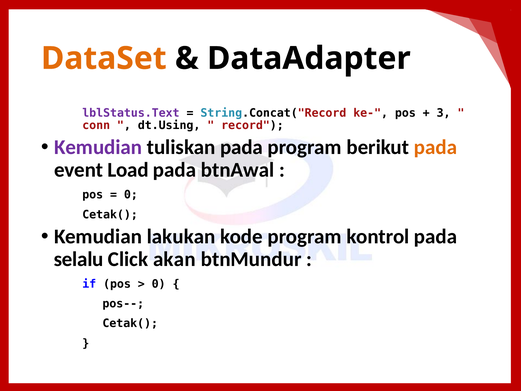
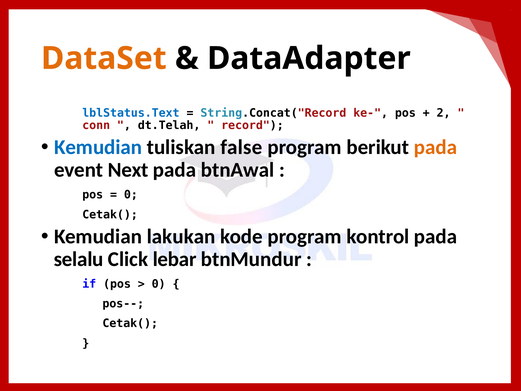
lblStatus.Text colour: purple -> blue (131, 113)
3: 3 -> 2 (444, 113)
dt.Using: dt.Using -> dt.Telah (169, 125)
Kemudian colour: purple -> blue (98, 147)
tuliskan pada: pada -> false (241, 147)
Load: Load -> Next (128, 170)
akan: akan -> lebar (175, 259)
